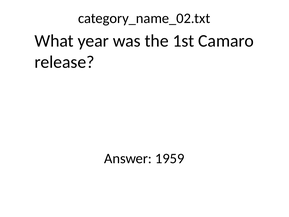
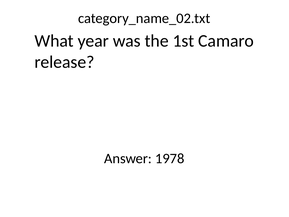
1959: 1959 -> 1978 (170, 158)
